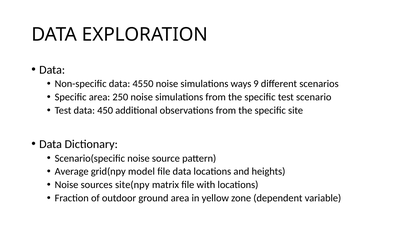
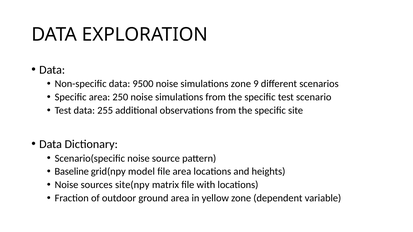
4550: 4550 -> 9500 (143, 84)
simulations ways: ways -> zone (241, 84)
450: 450 -> 255 (105, 111)
Average: Average -> Baseline (72, 172)
file data: data -> area (182, 172)
